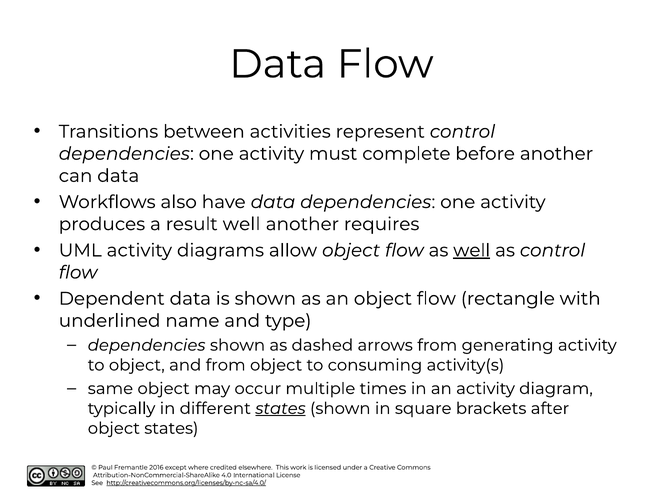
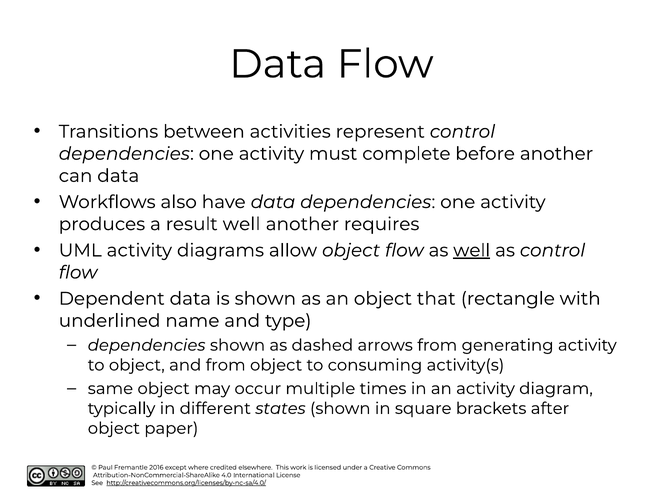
an object flow: flow -> that (436, 299)
states underline: present -> none (281, 409)
object states: states -> paper (171, 429)
